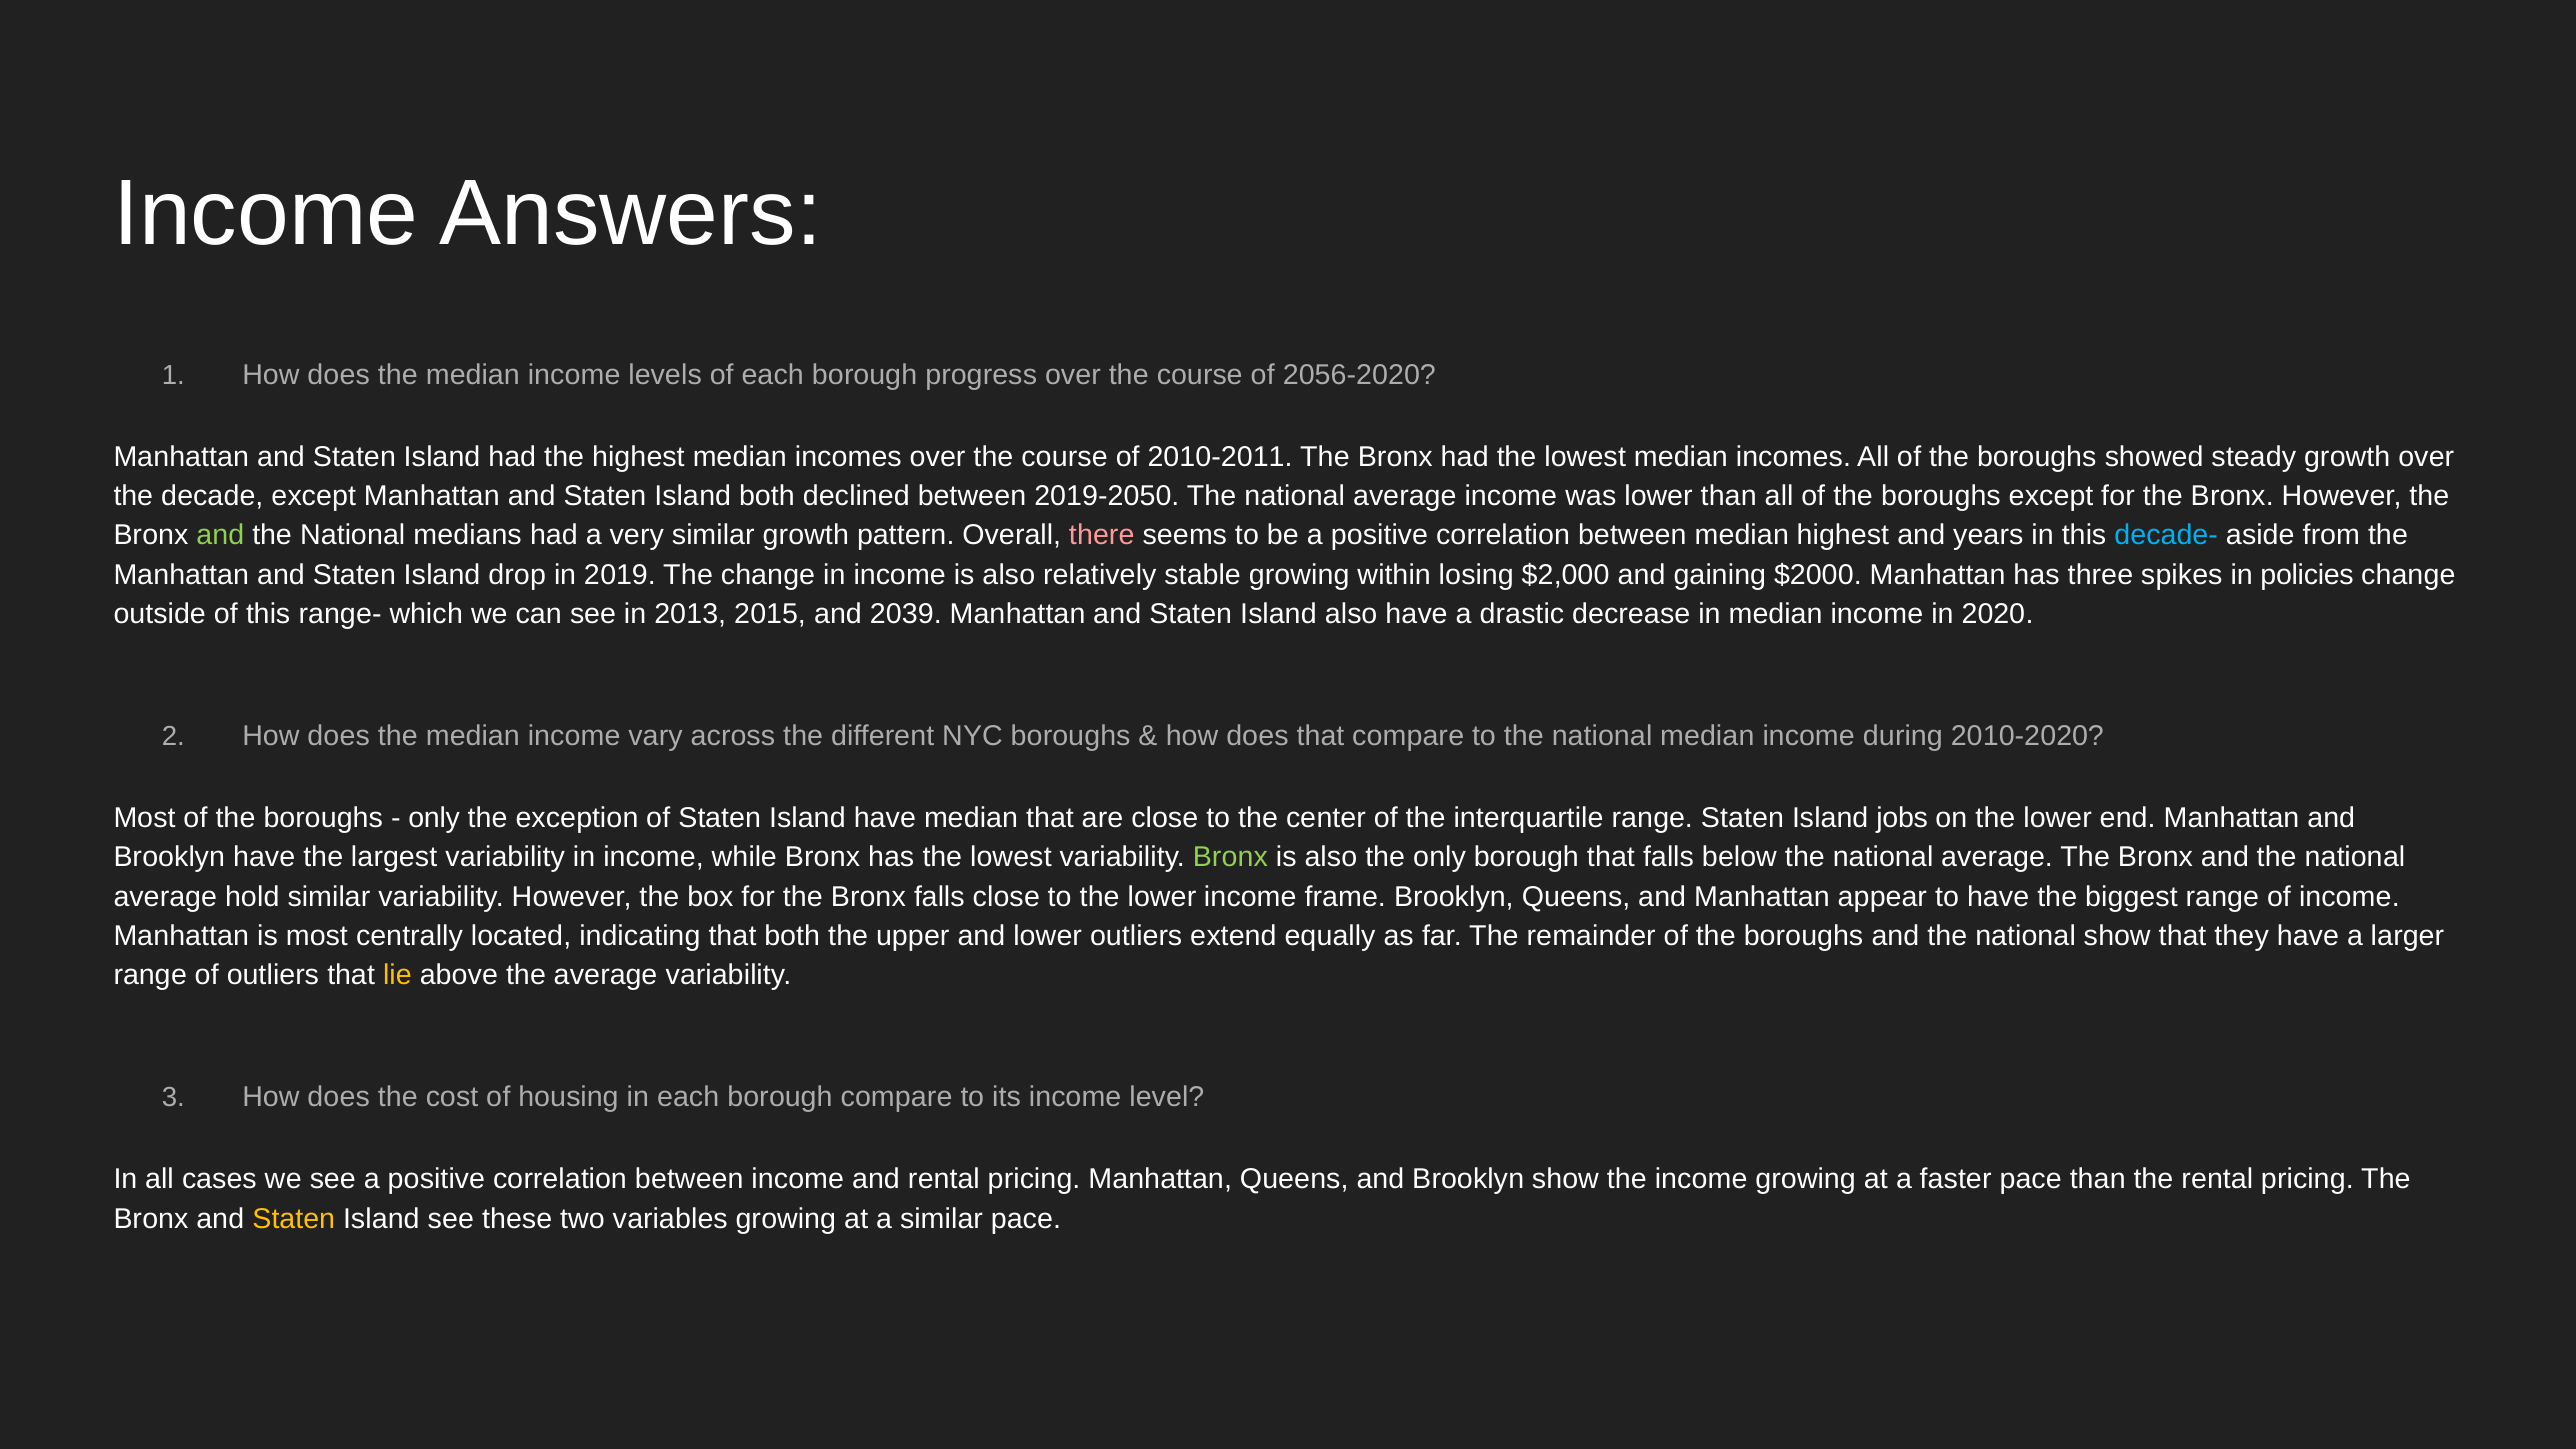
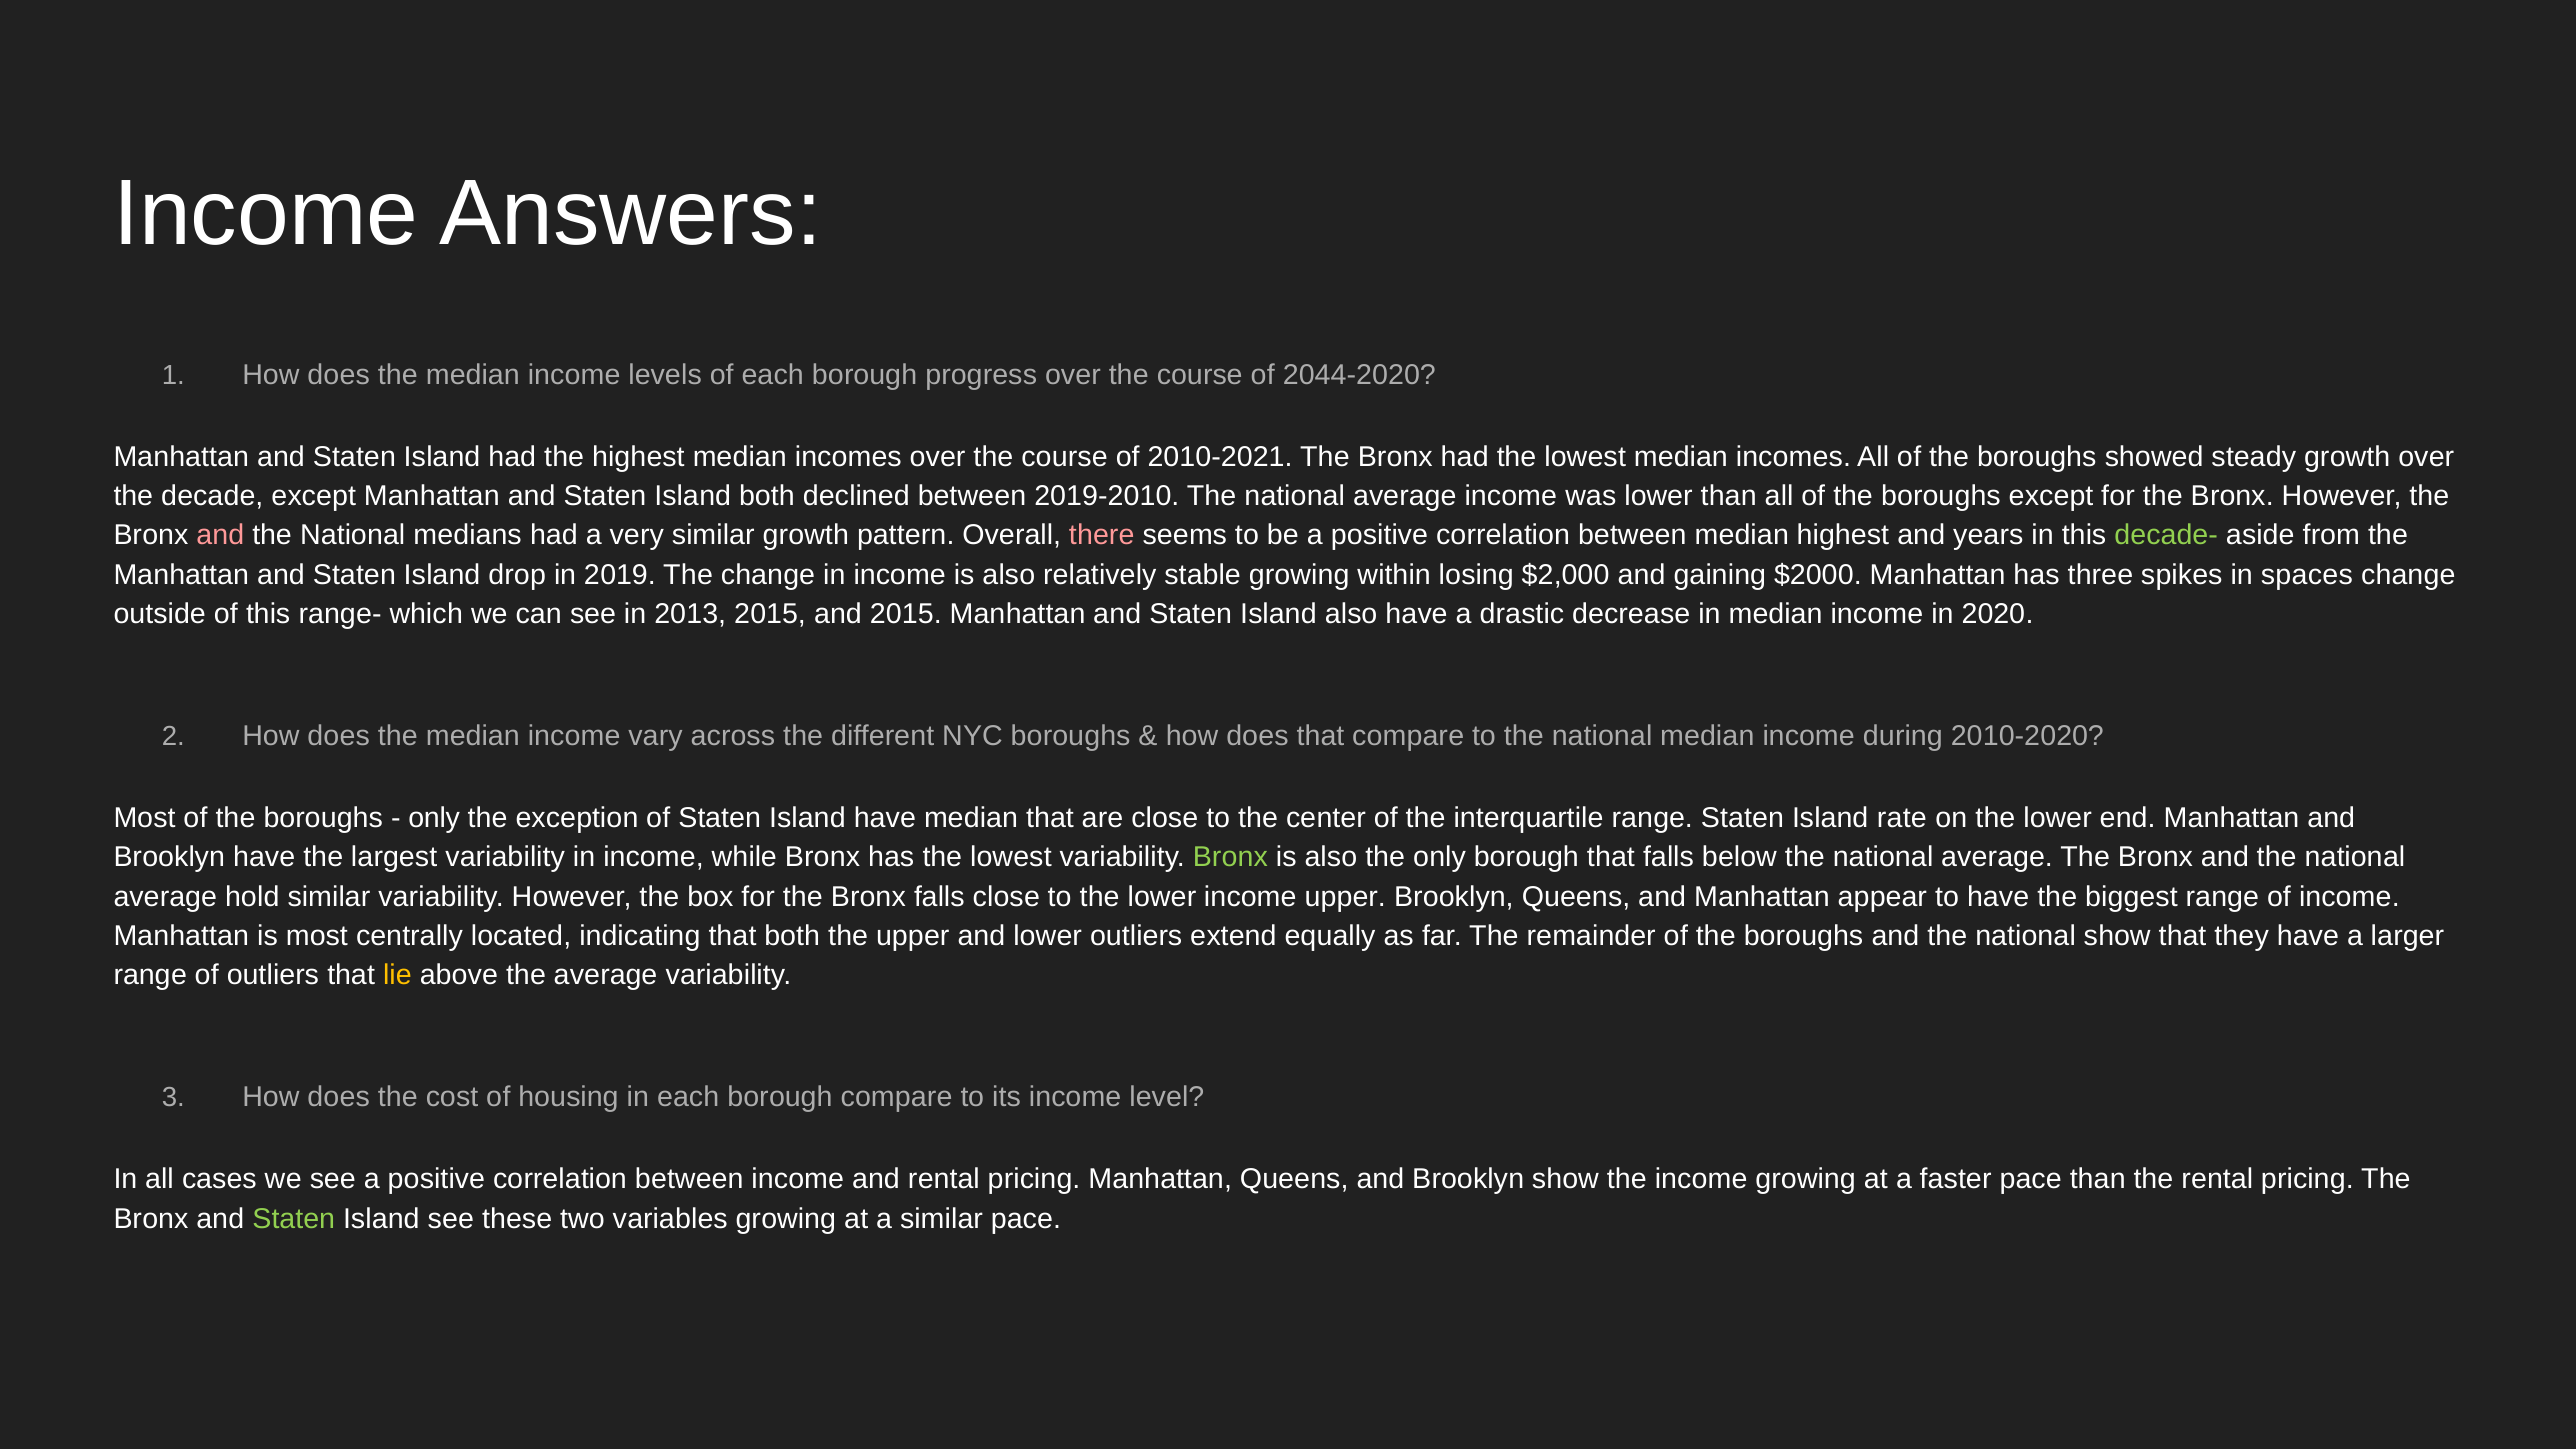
2056-2020: 2056-2020 -> 2044-2020 (1359, 375)
2010-2011: 2010-2011 -> 2010-2021 (1220, 457)
2019-2050: 2019-2050 -> 2019-2010 (1107, 496)
and colour: light green -> pink (220, 536)
decade- colour: light blue -> light green (2166, 536)
policies: policies -> spaces (2307, 575)
and 2039: 2039 -> 2015 (906, 614)
jobs: jobs -> rate (1902, 818)
income frame: frame -> upper (1345, 897)
Staten colour: yellow -> light green (294, 1219)
